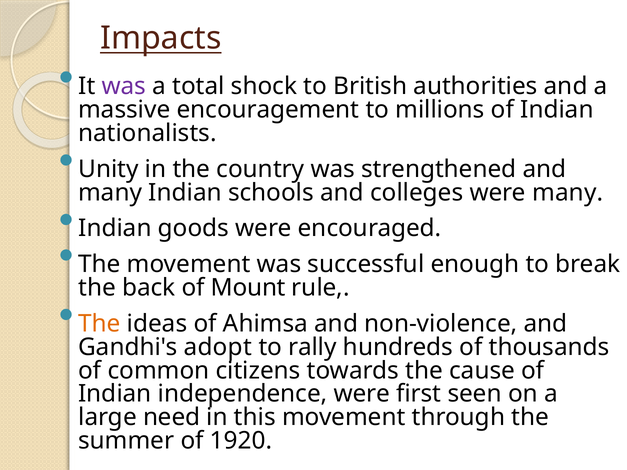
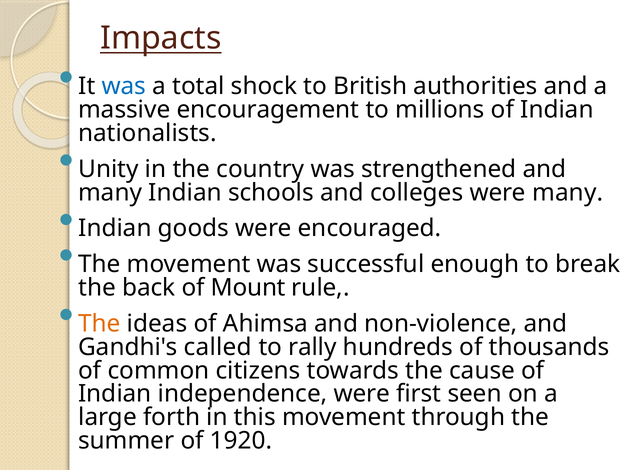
was colour: purple -> blue (124, 86)
adopt: adopt -> called (218, 347)
need: need -> forth (172, 418)
